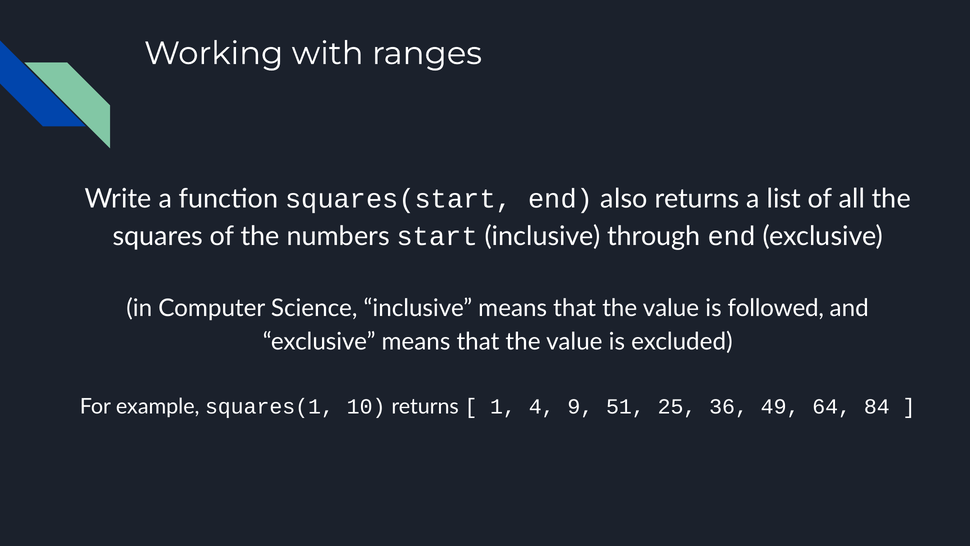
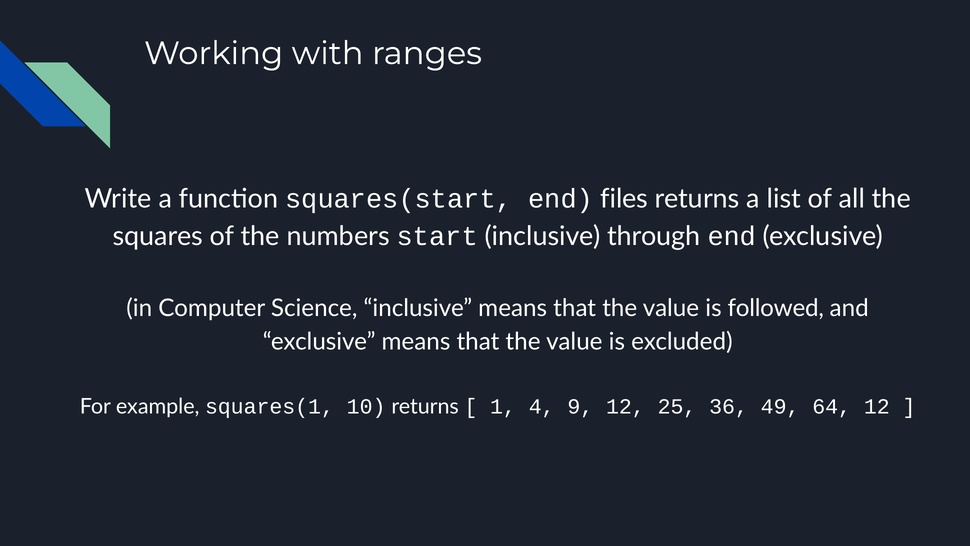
also: also -> files (624, 199)
9 51: 51 -> 12 (625, 406)
64 84: 84 -> 12 (877, 406)
